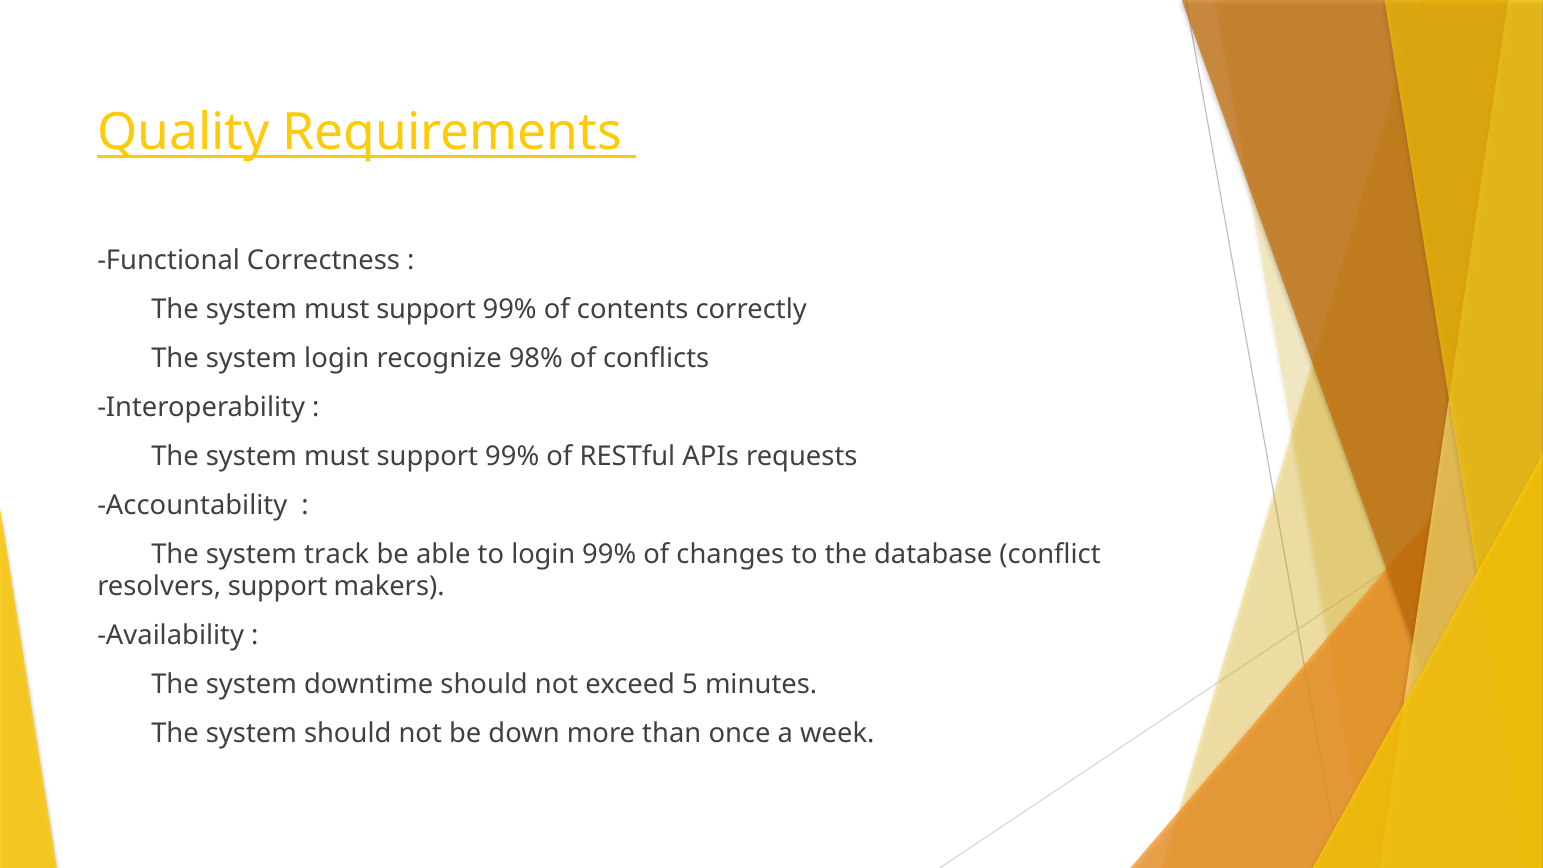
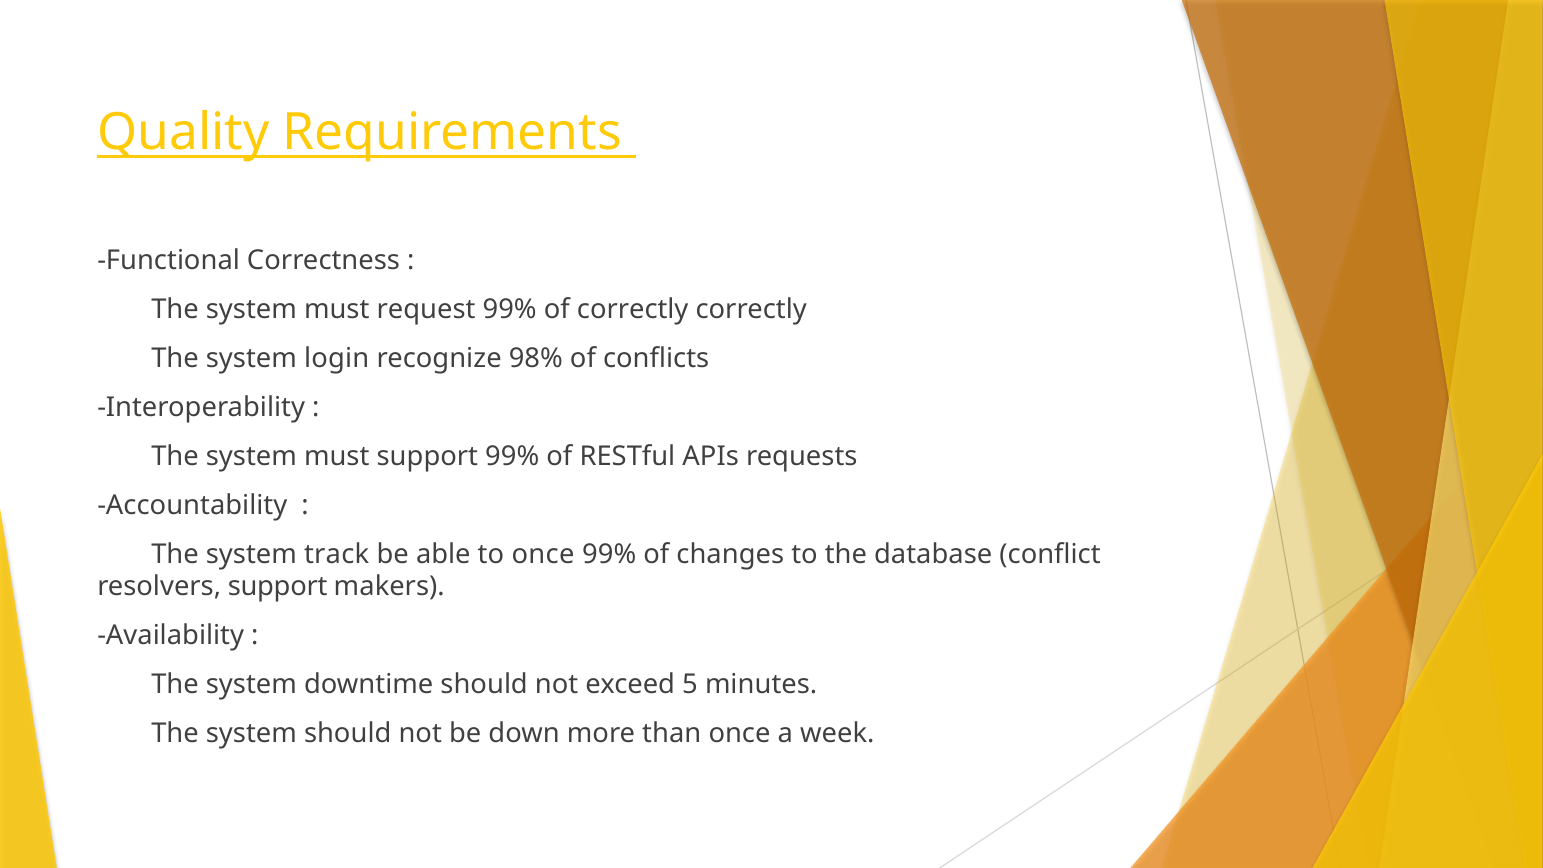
support: support -> request (426, 310)
of contents: contents -> correctly (633, 310)
to login: login -> once (543, 554)
